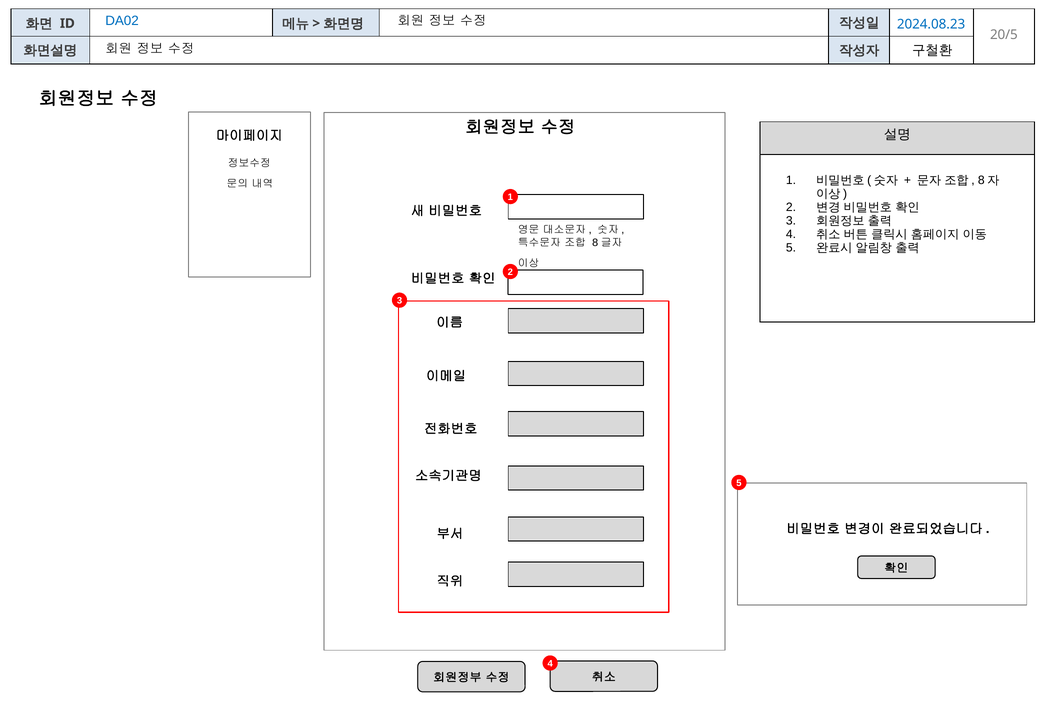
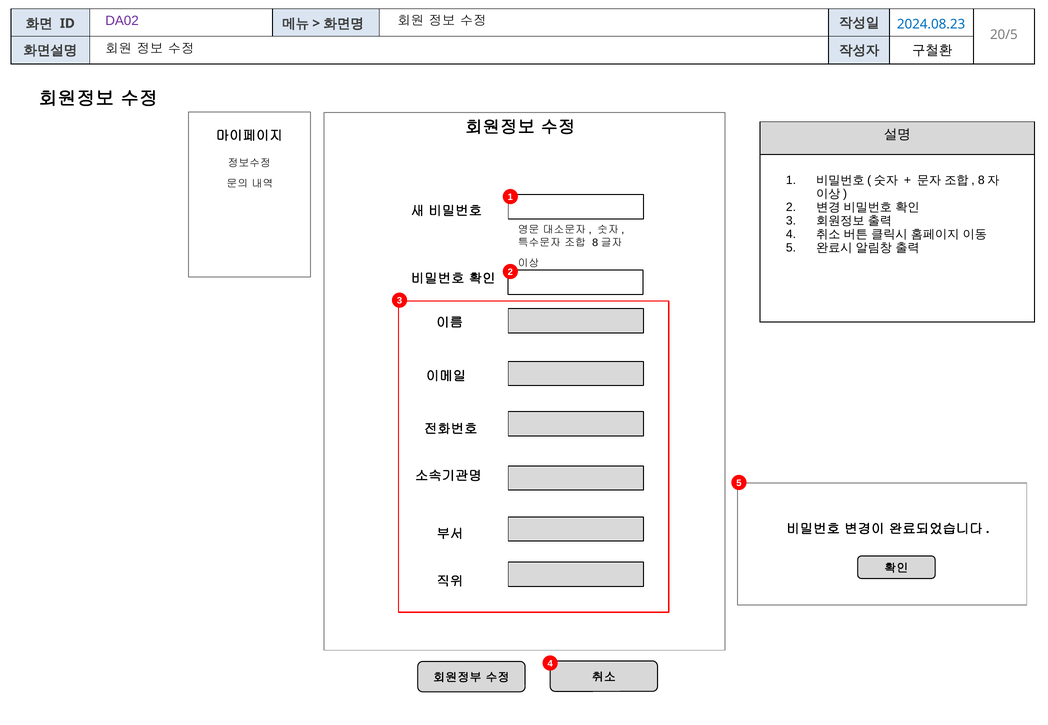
DA02 colour: blue -> purple (122, 21)
